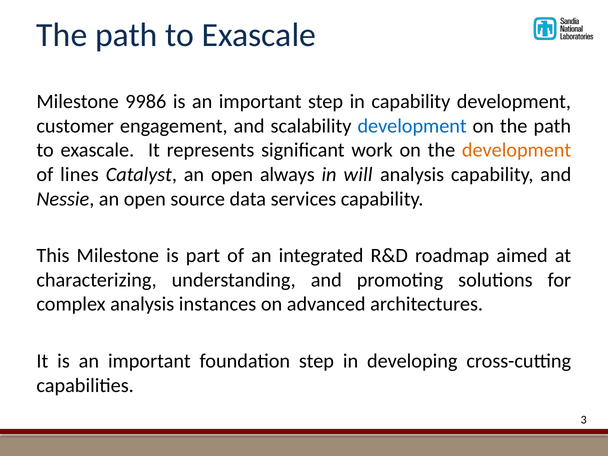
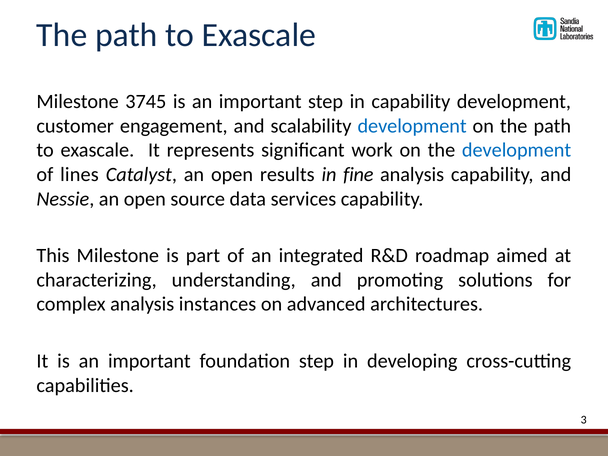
9986: 9986 -> 3745 (146, 102)
development colour: orange -> blue (517, 150)
always: always -> results (287, 175)
will: will -> fine (358, 175)
